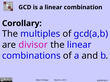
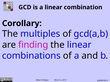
divisor: divisor -> finding (33, 45)
